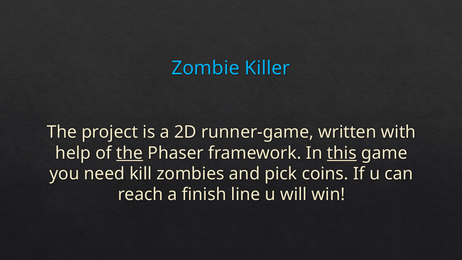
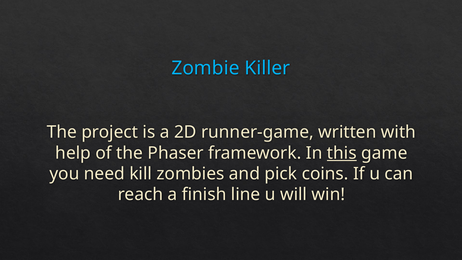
the underline: present -> none (130, 153)
